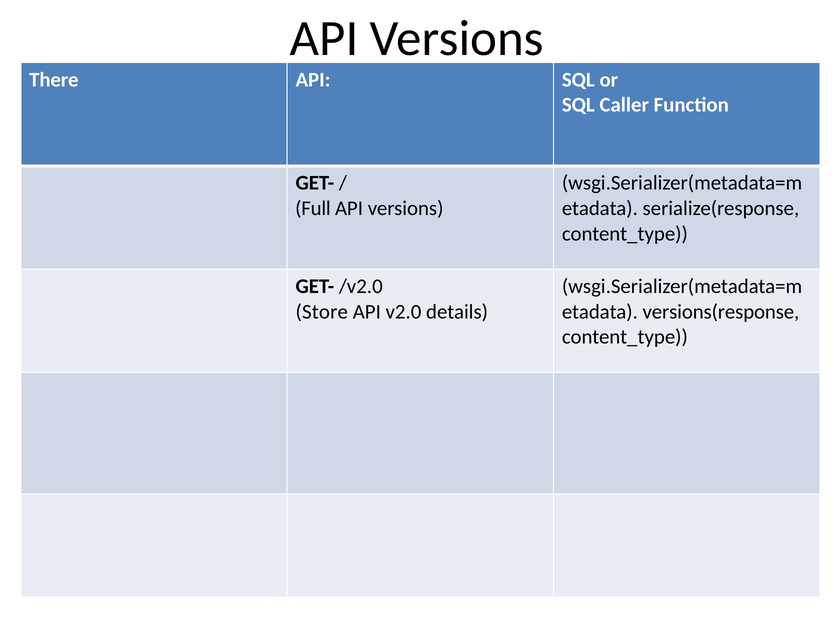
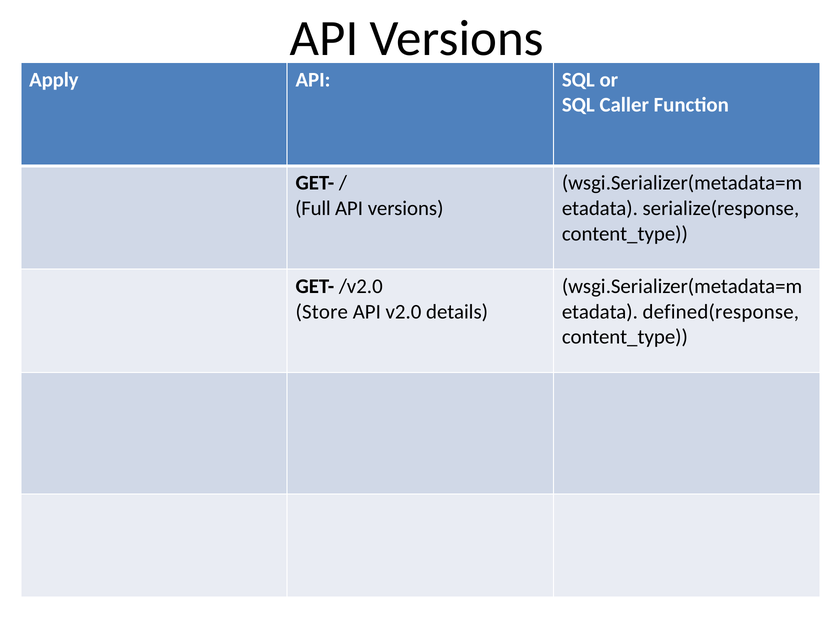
There: There -> Apply (54, 80)
versions(response: versions(response -> defined(response (721, 312)
